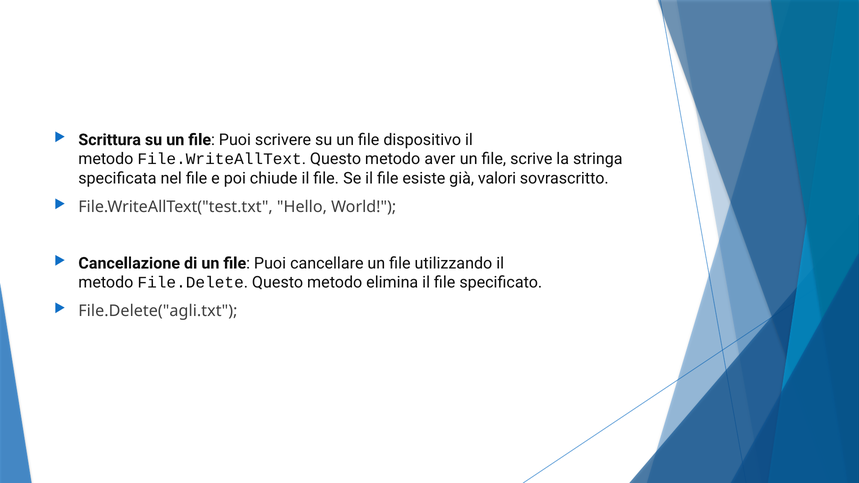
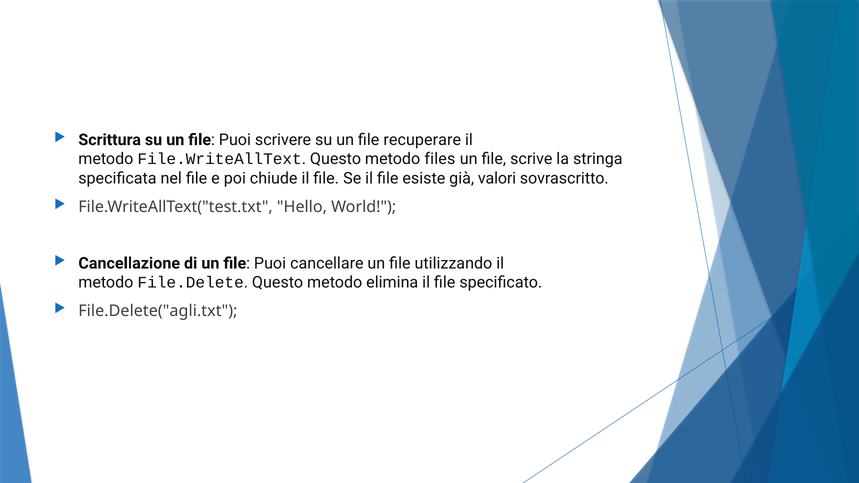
dispositivo: dispositivo -> recuperare (422, 140)
aver: aver -> files (440, 159)
